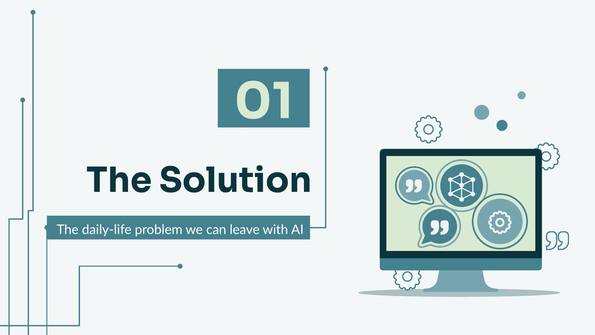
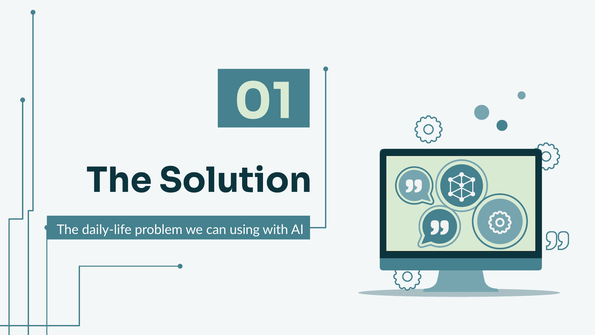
leave: leave -> using (245, 229)
